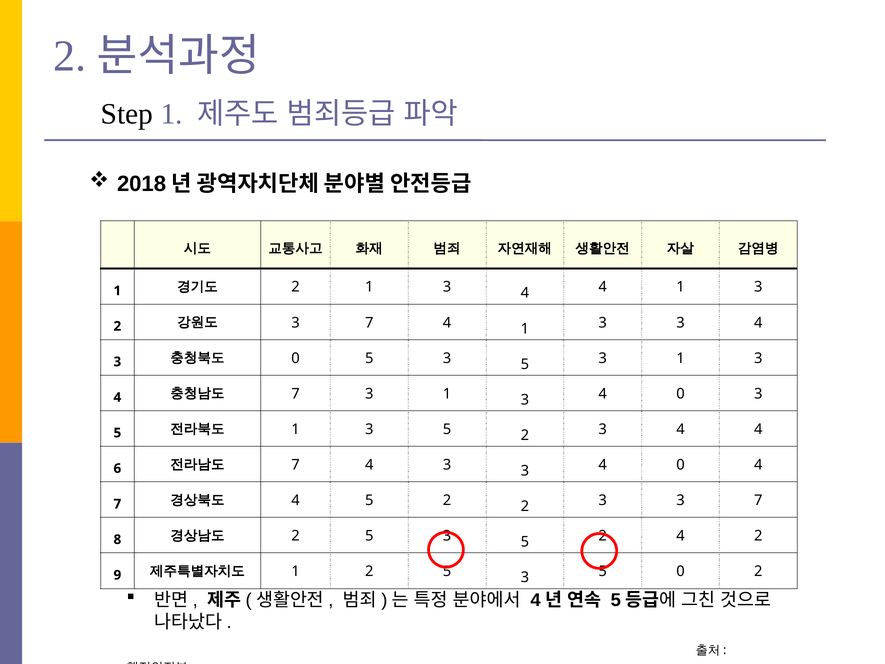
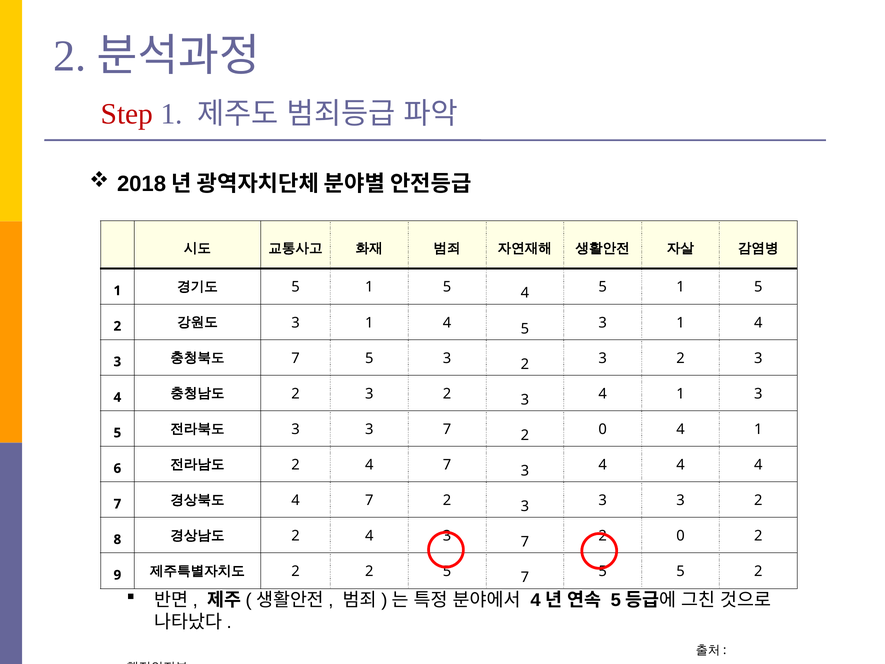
Step colour: black -> red (127, 114)
2: 2 -> 5 (296, 287)
3: 3 -> 5 (447, 287)
4: 4 -> 5 (603, 287)
3: 3 -> 5 (758, 287)
7: 7 -> 1 (369, 323)
1: 1 -> 5 (525, 329)
3: 3 -> 1 (680, 323)
0: 0 -> 7 (296, 358)
5: 5 -> 2 (525, 364)
1: 1 -> 2 (680, 358)
7: 7 -> 2 (296, 394)
1: 1 -> 2 (447, 394)
0: 0 -> 1 (680, 394)
1: 1 -> 3 (296, 429)
5: 5 -> 7 (447, 429)
3: 3 -> 0 (603, 429)
4: 4 -> 1 (758, 429)
7: 7 -> 2 (296, 465)
3: 3 -> 7 (447, 465)
0: 0 -> 4 (680, 465)
5: 5 -> 7 (369, 500)
2: 2 -> 3 (525, 506)
3 3 7: 7 -> 2 (758, 500)
5: 5 -> 4 (369, 536)
5: 5 -> 7 (525, 542)
4: 4 -> 0 (680, 536)
1: 1 -> 2 (296, 571)
3: 3 -> 7 (525, 577)
5 0: 0 -> 5 (680, 571)
